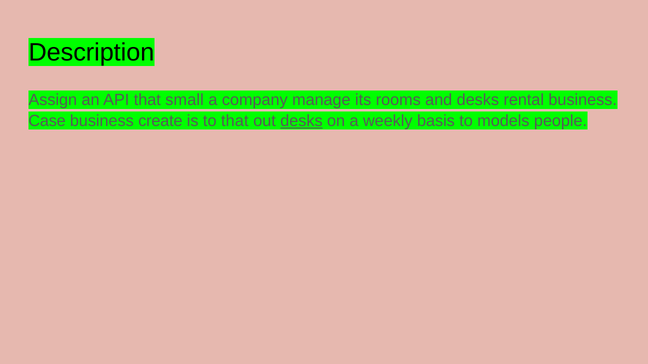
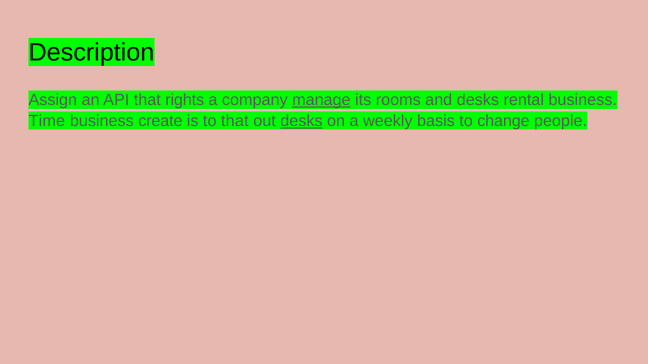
small: small -> rights (185, 100)
manage underline: none -> present (321, 100)
Case: Case -> Time (47, 121)
models: models -> change (503, 121)
